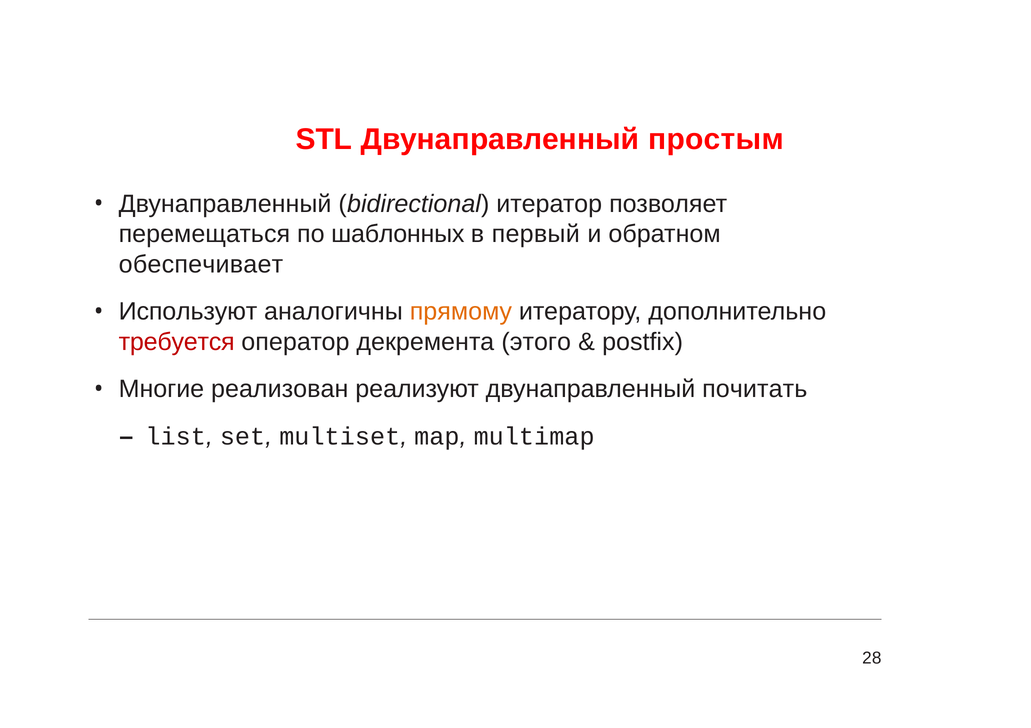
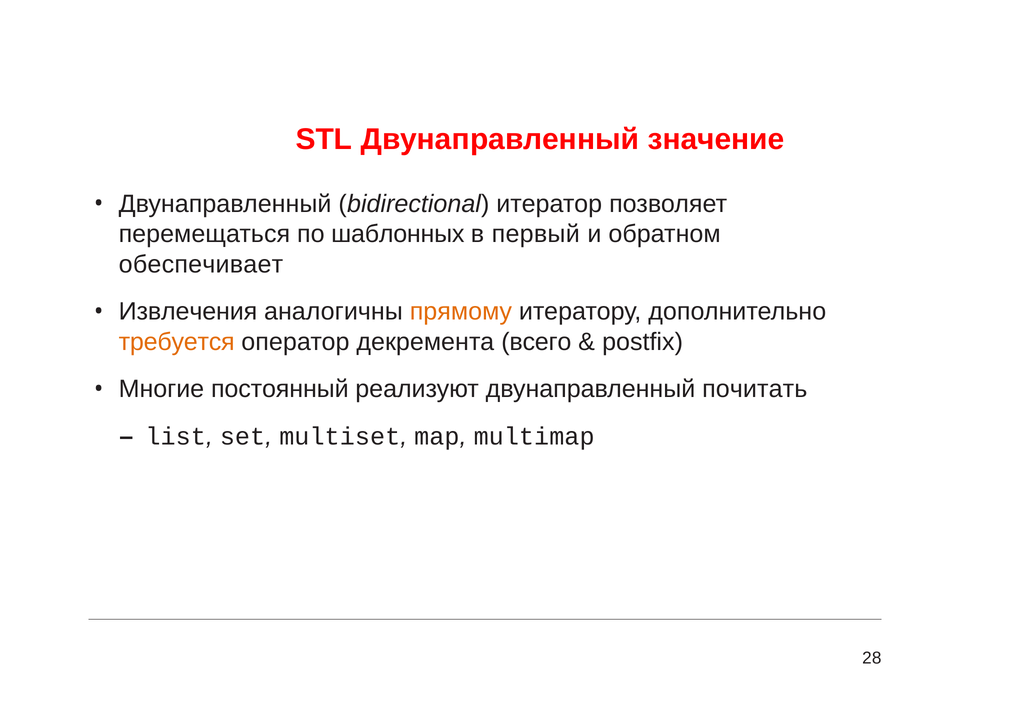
простым: простым -> значение (716, 139)
Используют: Используют -> Извлечения (188, 312)
требуется colour: red -> orange (177, 342)
этого: этого -> всего (536, 342)
реализован: реализован -> постоянный (280, 389)
